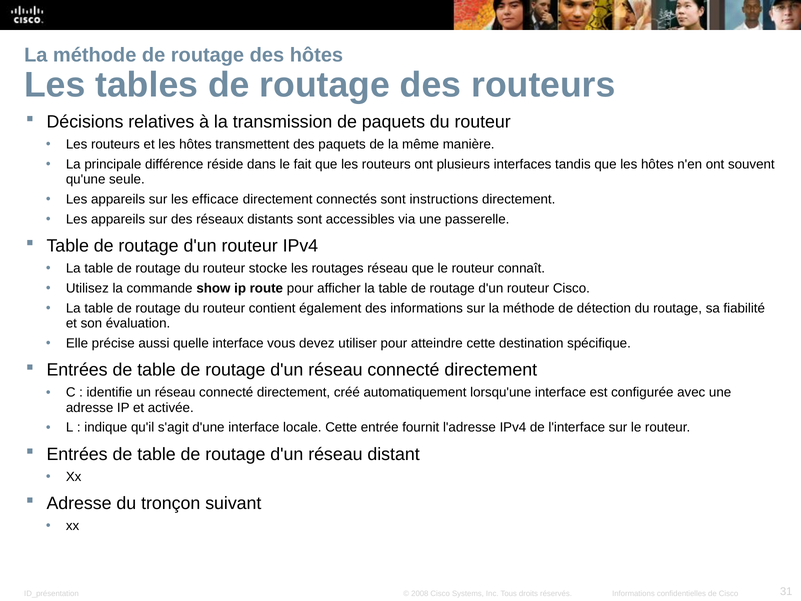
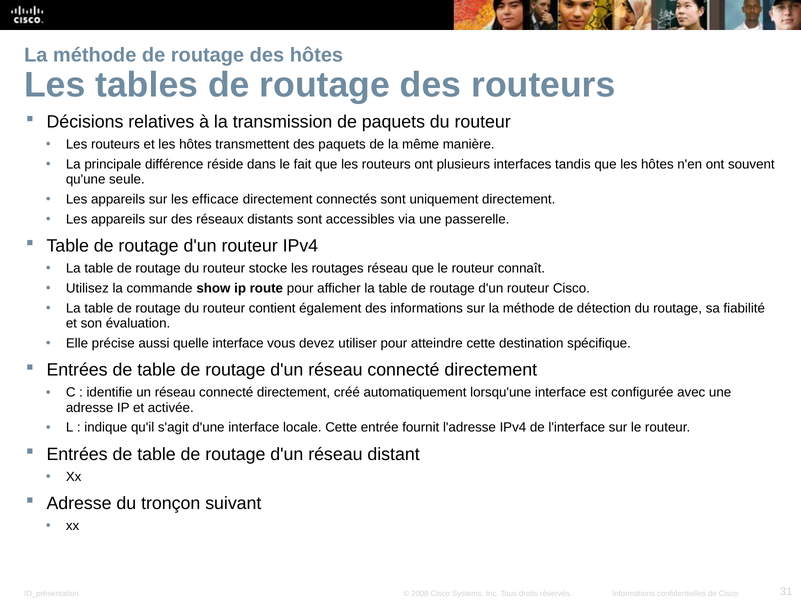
instructions: instructions -> uniquement (444, 199)
